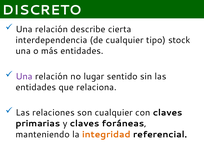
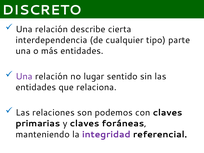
stock: stock -> parte (179, 40)
son cualquier: cualquier -> podemos (114, 113)
integridad colour: orange -> purple (106, 134)
